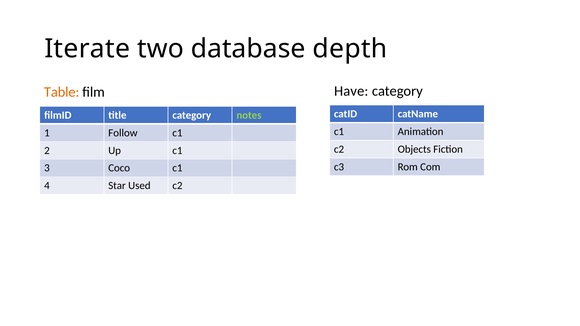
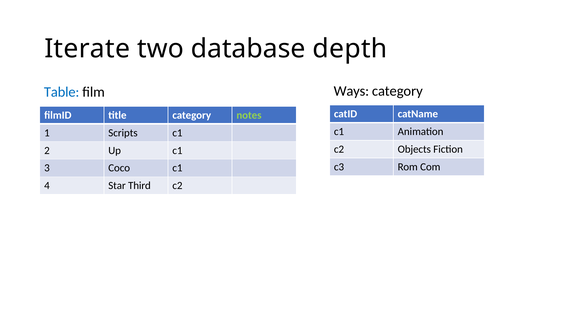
Have: Have -> Ways (351, 91)
Table colour: orange -> blue (62, 92)
Follow: Follow -> Scripts (123, 133)
Used: Used -> Third (139, 186)
